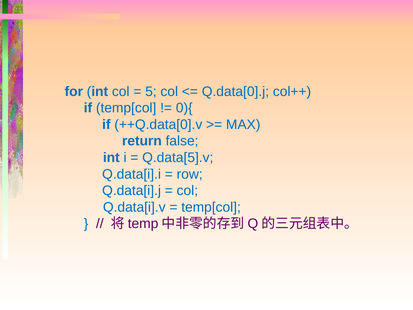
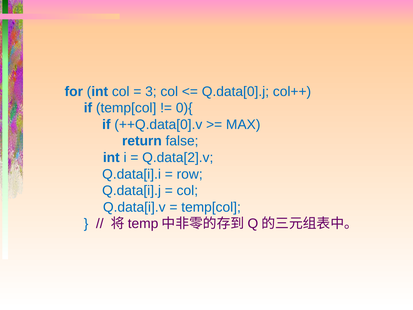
5: 5 -> 3 (151, 91)
Q.data[5].v: Q.data[5].v -> Q.data[2].v (178, 158)
